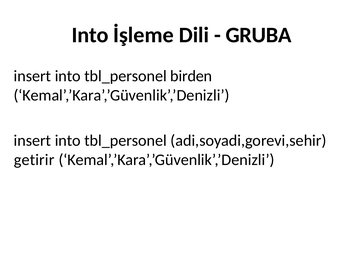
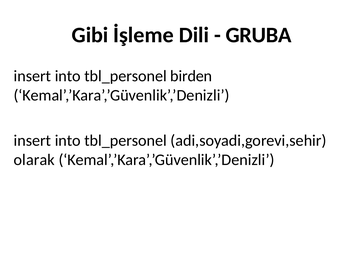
Into: Into -> Gibi (90, 35)
getirir: getirir -> olarak (34, 160)
